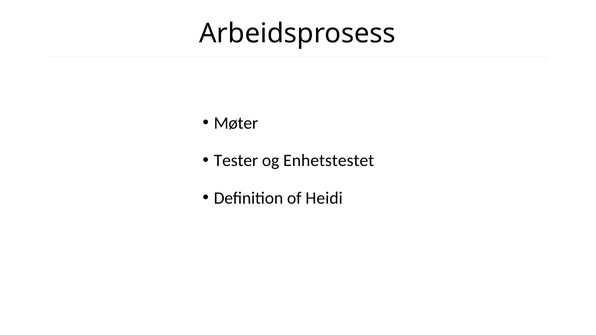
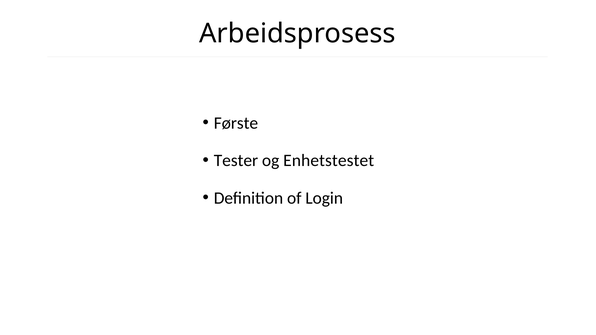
Møter: Møter -> Første (236, 123)
Heidi: Heidi -> Login (324, 198)
